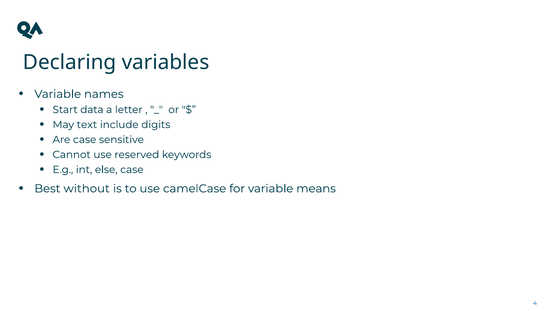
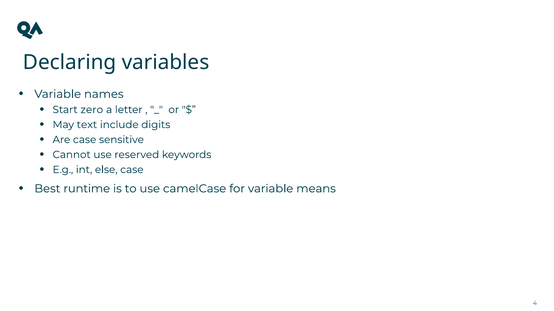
data: data -> zero (92, 110)
without: without -> runtime (87, 189)
